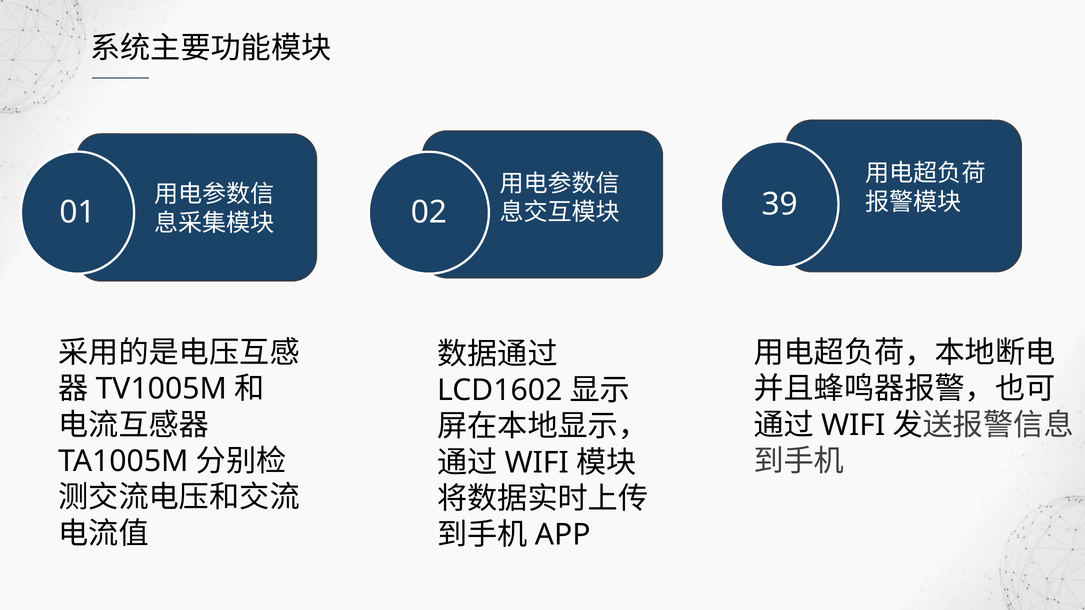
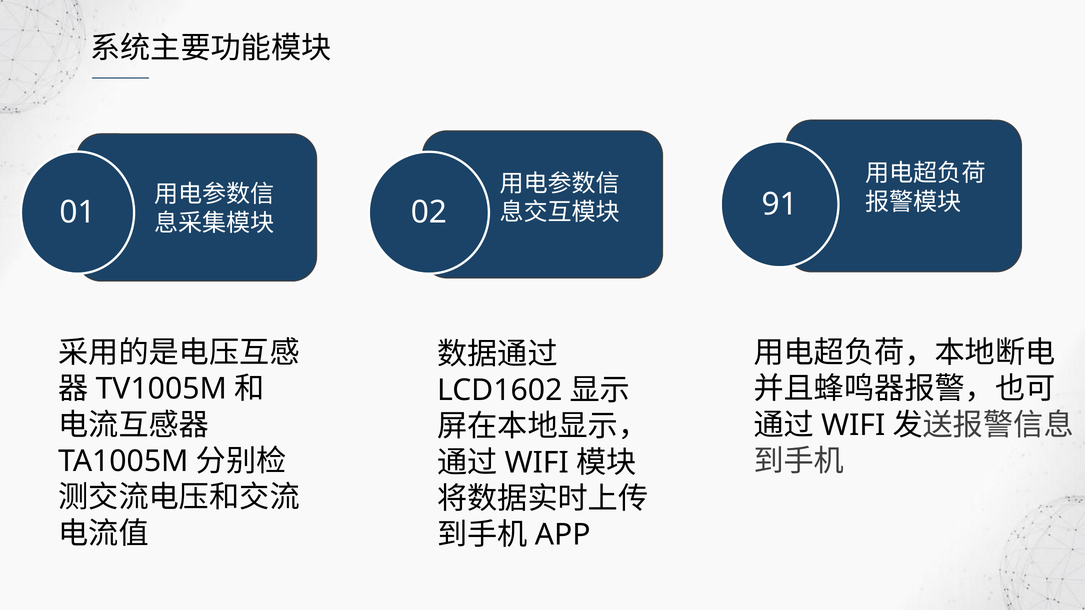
39: 39 -> 91 (780, 204)
